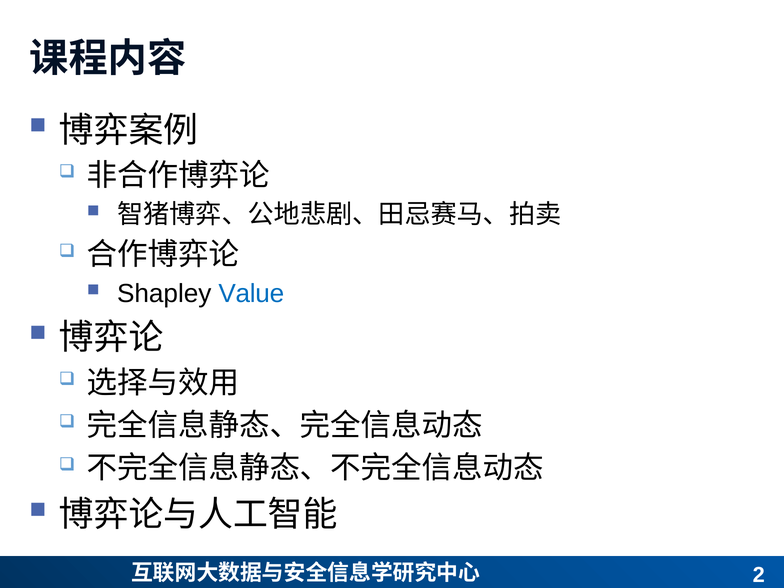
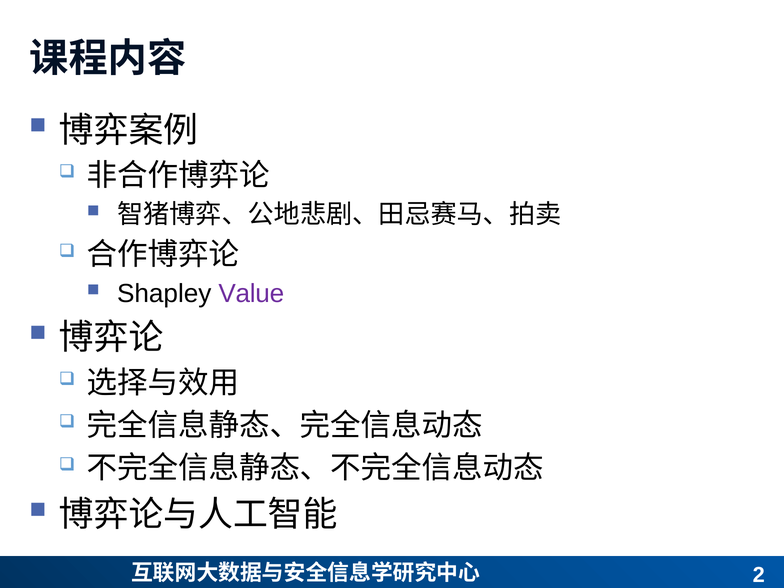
Value colour: blue -> purple (251, 294)
